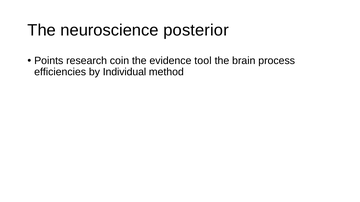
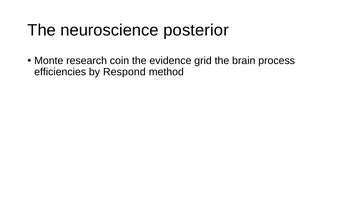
Points: Points -> Monte (49, 61)
tool: tool -> grid (203, 61)
Individual: Individual -> Respond (124, 72)
